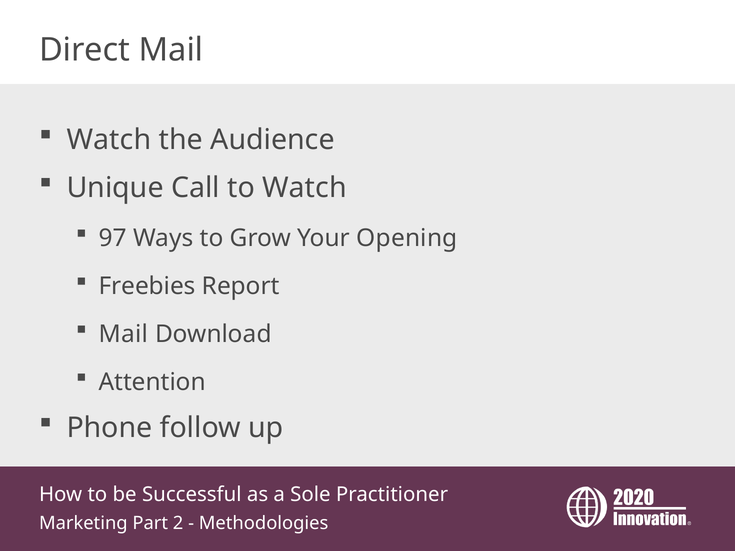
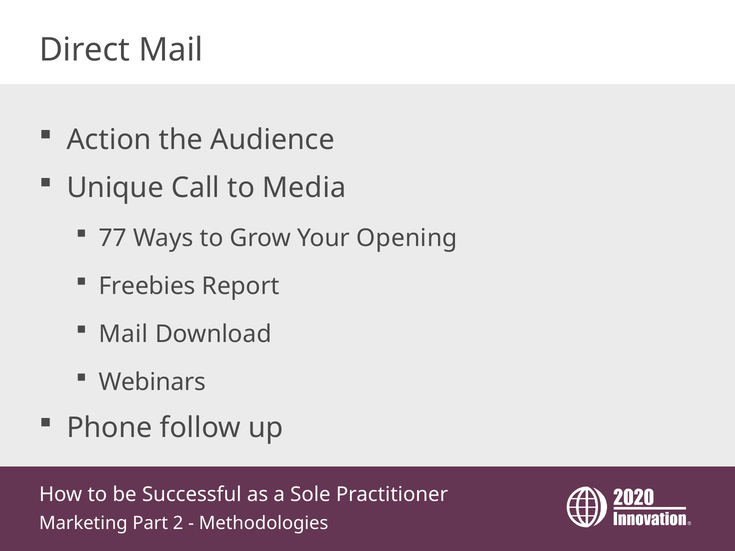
Watch: Watch -> Action (109, 140)
to Watch: Watch -> Media (304, 188)
97: 97 -> 77 (113, 238)
Attention: Attention -> Webinars (152, 382)
